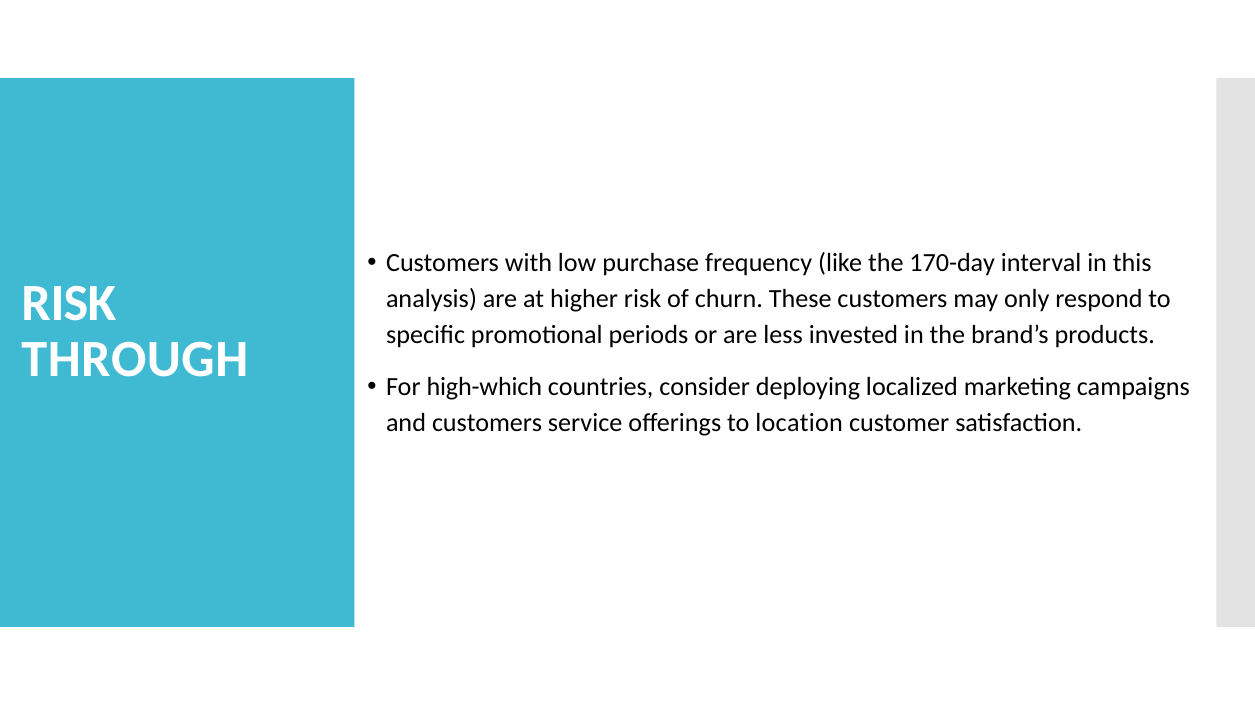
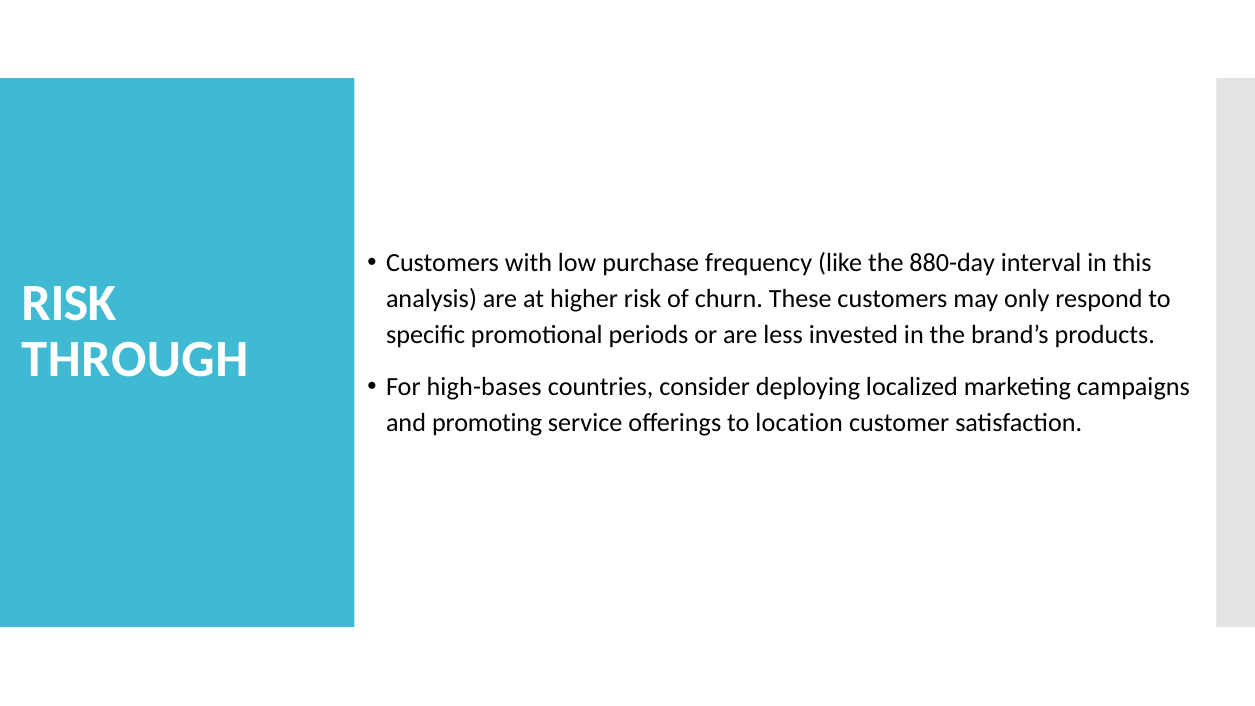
170-day: 170-day -> 880-day (952, 263)
high-which: high-which -> high-bases (484, 387)
and customers: customers -> promoting (487, 423)
